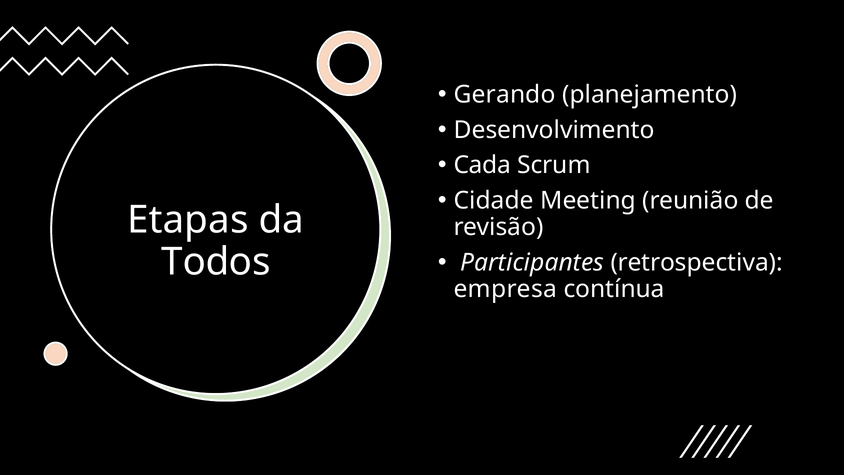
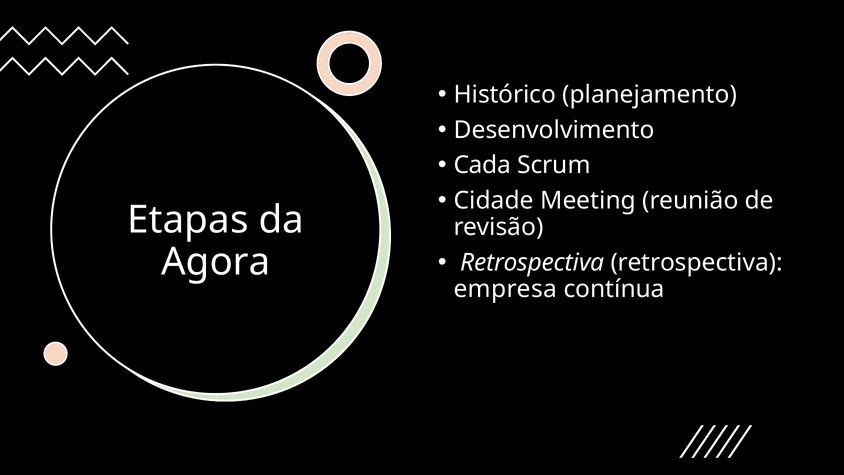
Gerando: Gerando -> Histórico (505, 95)
Participantes: Participantes -> Retrospectiva (532, 262)
Todos: Todos -> Agora (216, 262)
